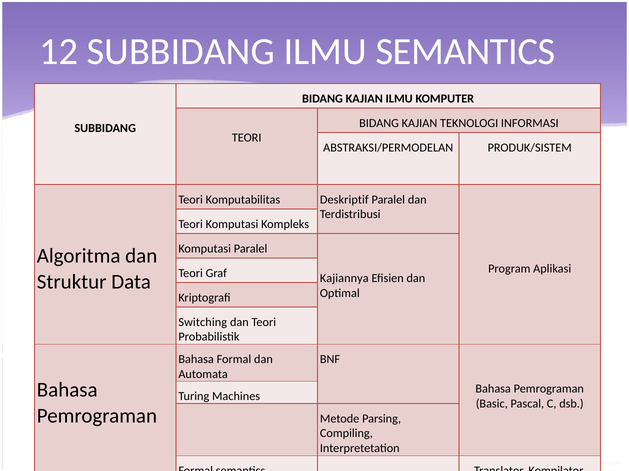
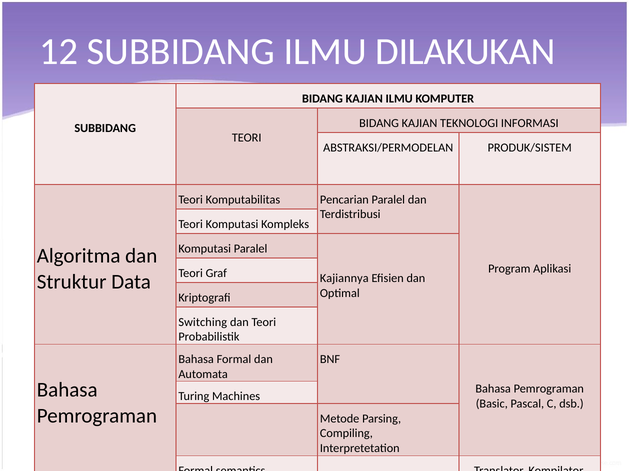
ILMU SEMANTICS: SEMANTICS -> DILAKUKAN (465, 52)
Deskriptif: Deskriptif -> Pencarian (344, 200)
